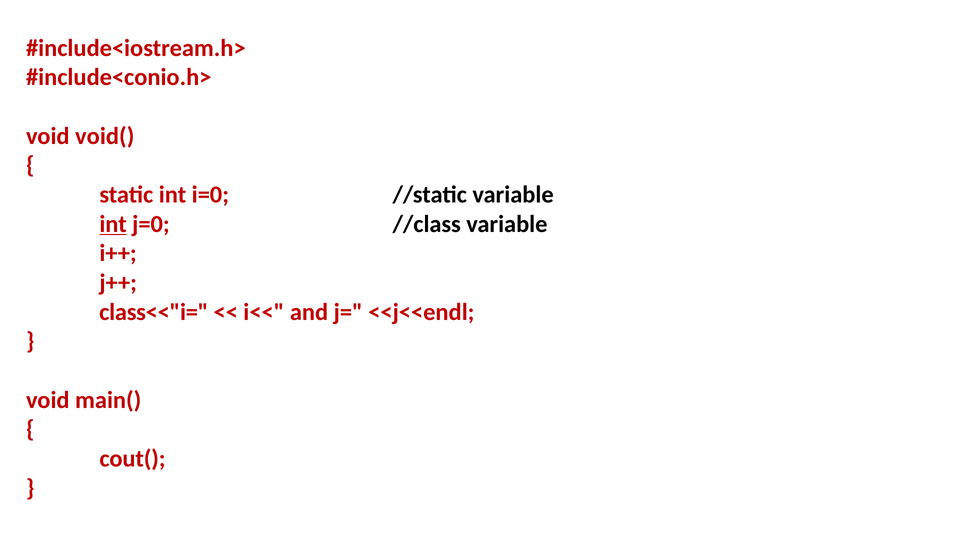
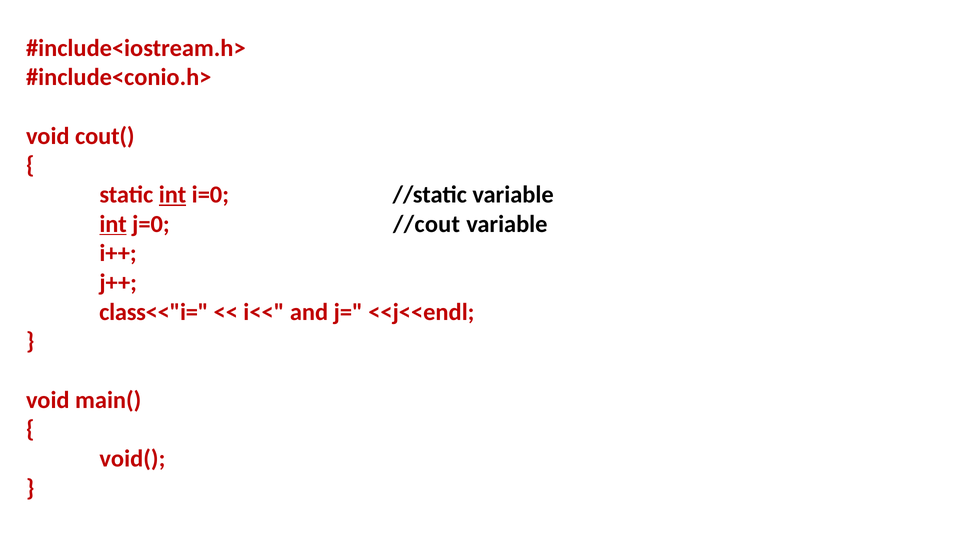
void(: void( -> cout( (105, 136)
int underline: none -> present (173, 195)
//class: //class -> //cout (427, 224)
cout(: cout( -> void( (132, 458)
